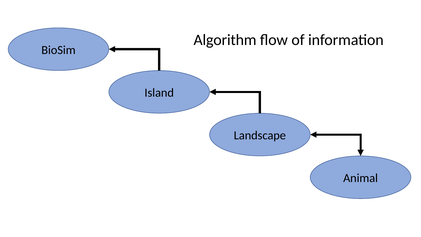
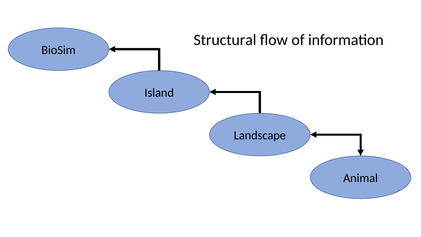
Algorithm: Algorithm -> Structural (225, 40)
